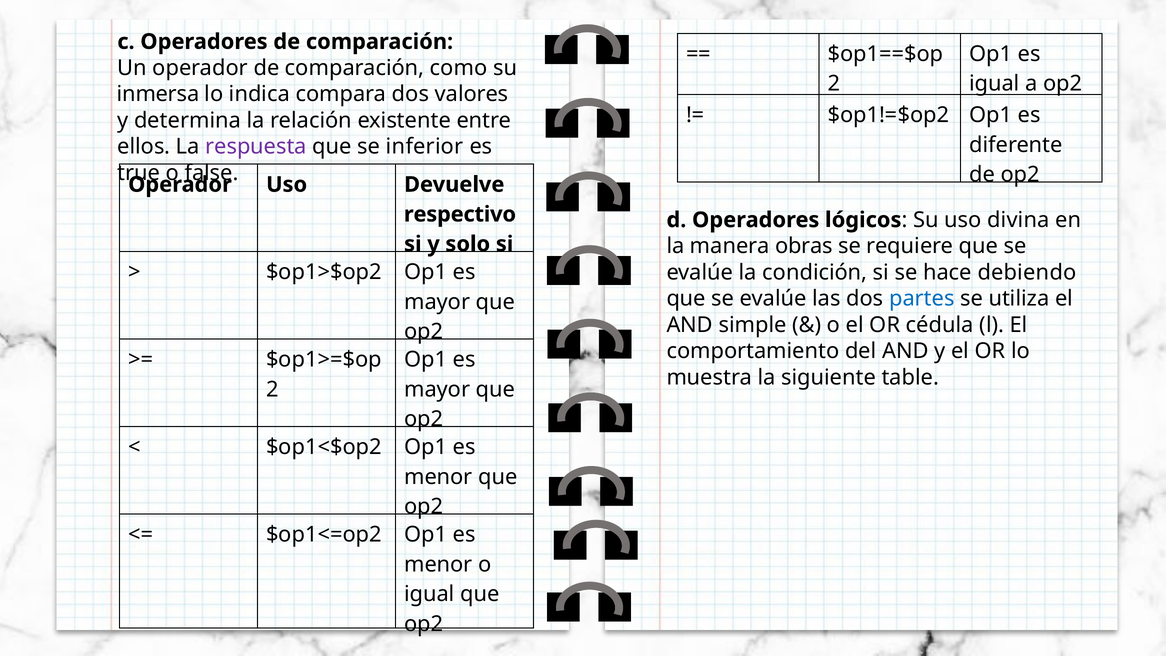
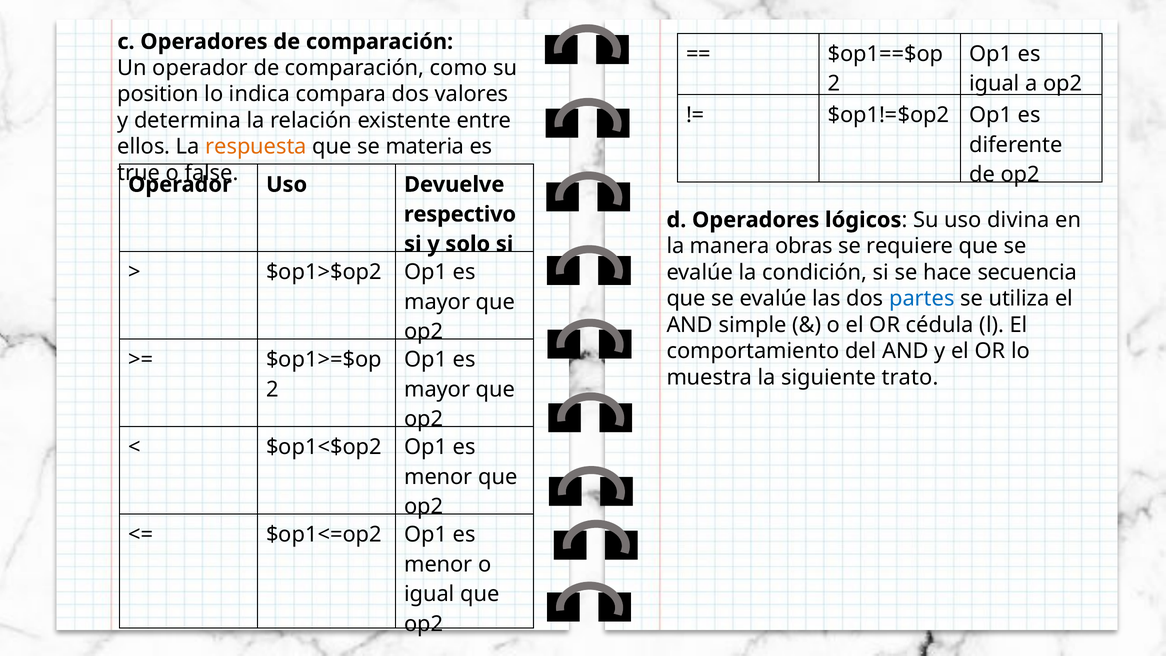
inmersa: inmersa -> position (158, 94)
respuesta colour: purple -> orange (256, 147)
inferior: inferior -> materia (425, 147)
debiendo: debiendo -> secuencia (1027, 272)
table: table -> trato (910, 377)
